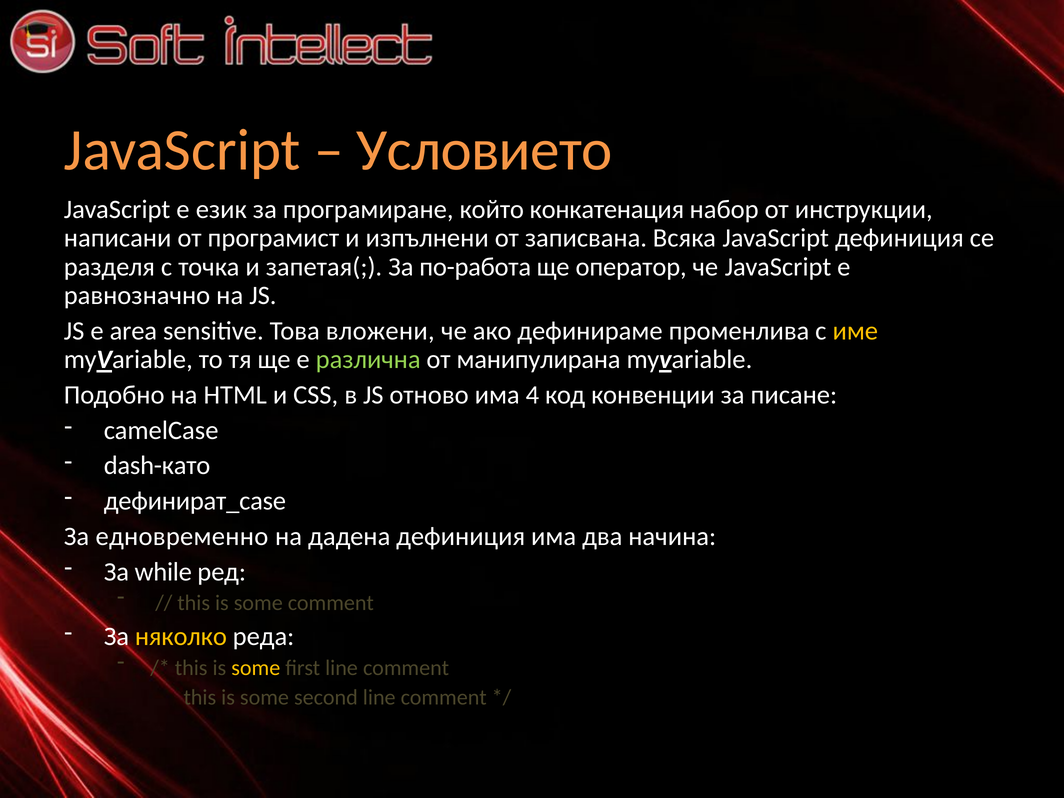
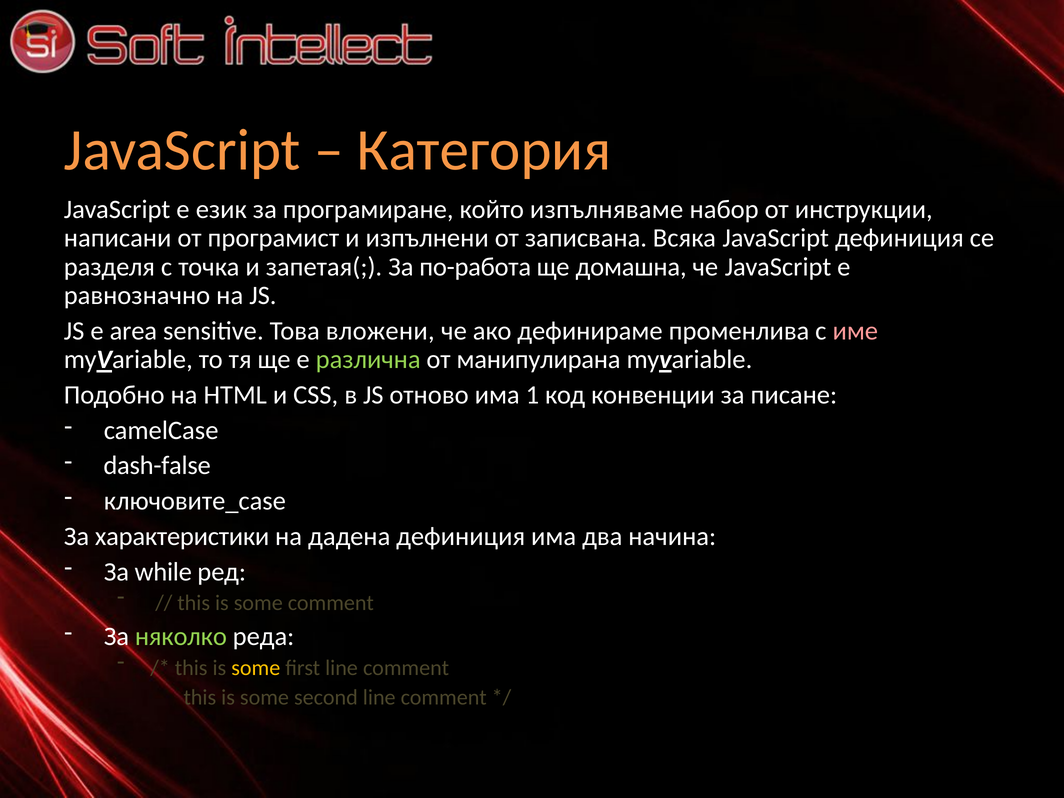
Условието: Условието -> Категория (484, 150)
конкатенация: конкатенация -> изпълняваме (607, 209)
оператор: оператор -> домашна (631, 267)
име colour: yellow -> pink (855, 331)
4: 4 -> 1 (532, 395)
dash-като: dash-като -> dash-false (157, 466)
дефинират_case: дефинират_case -> ключовите_case (195, 501)
едновременно: едновременно -> характеристики (182, 536)
няколко colour: yellow -> light green (181, 637)
